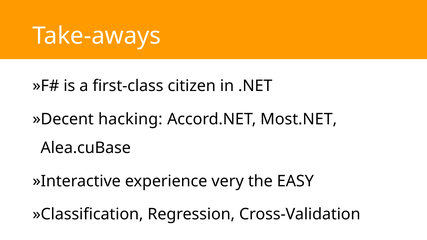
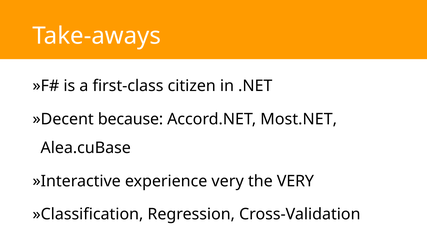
hacking: hacking -> because (131, 119)
the EASY: EASY -> VERY (295, 181)
